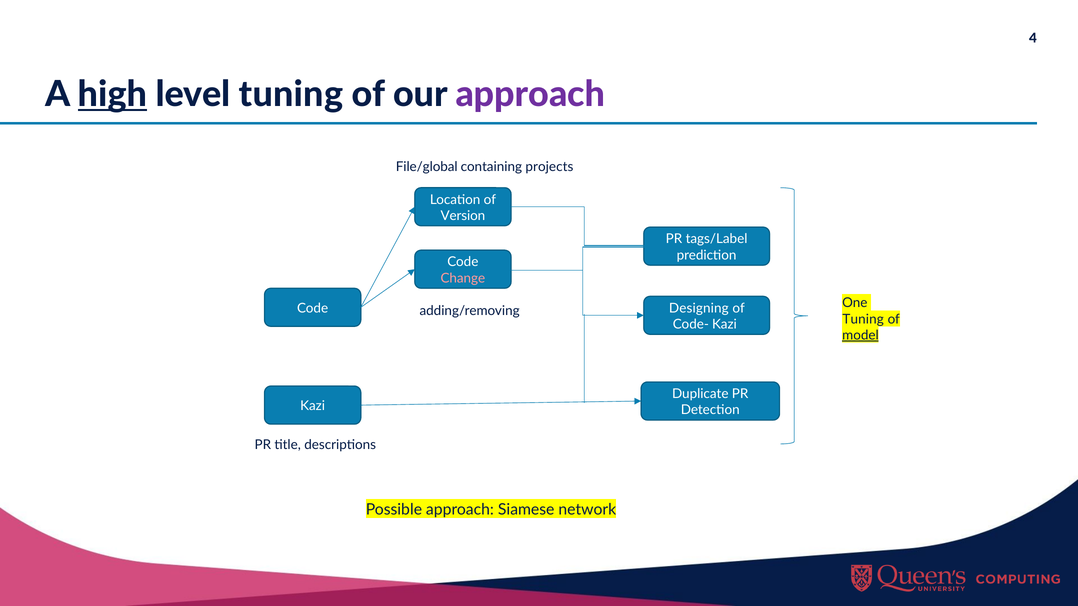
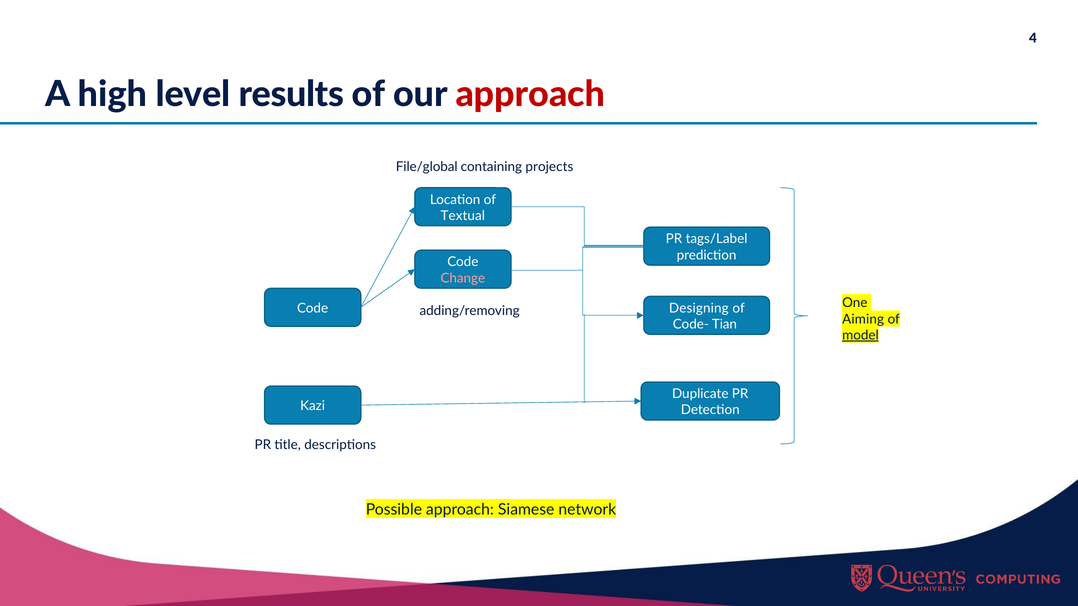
high underline: present -> none (112, 95)
level tuning: tuning -> results (291, 95)
approach colour: purple -> red (530, 95)
Version: Version -> Textual (463, 216)
Tuning: Tuning -> Aiming (863, 319)
Code- Kazi: Kazi -> Tian (724, 325)
